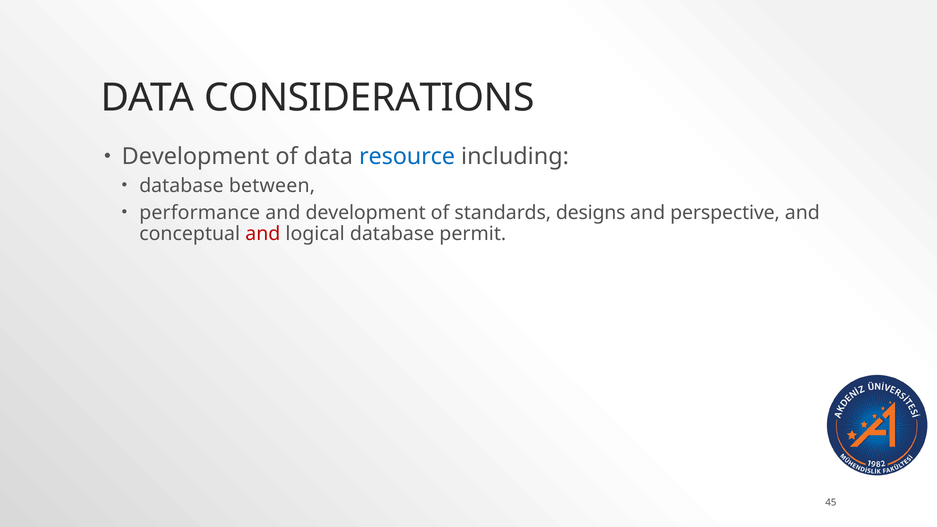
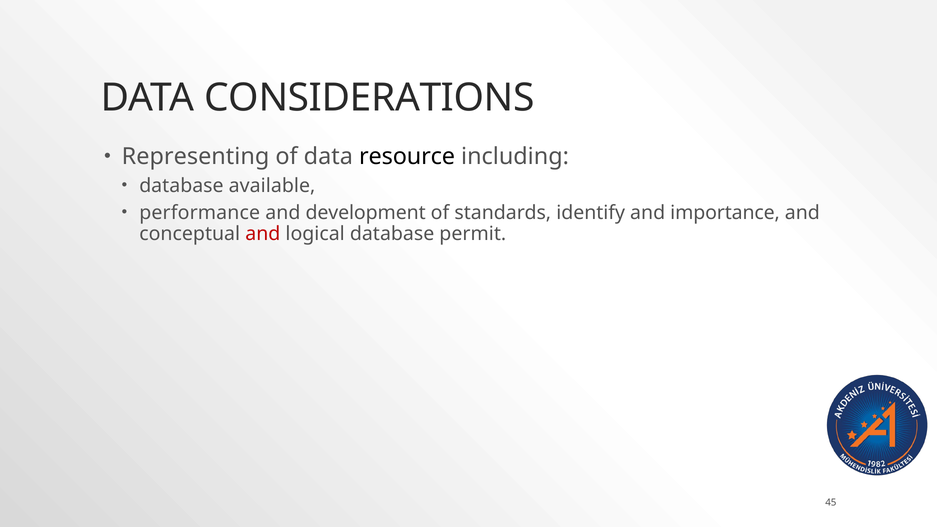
Development: Development -> Representing (196, 157)
resource colour: blue -> black (407, 157)
between: between -> available (272, 186)
designs: designs -> identify (591, 213)
perspective: perspective -> importance (725, 213)
